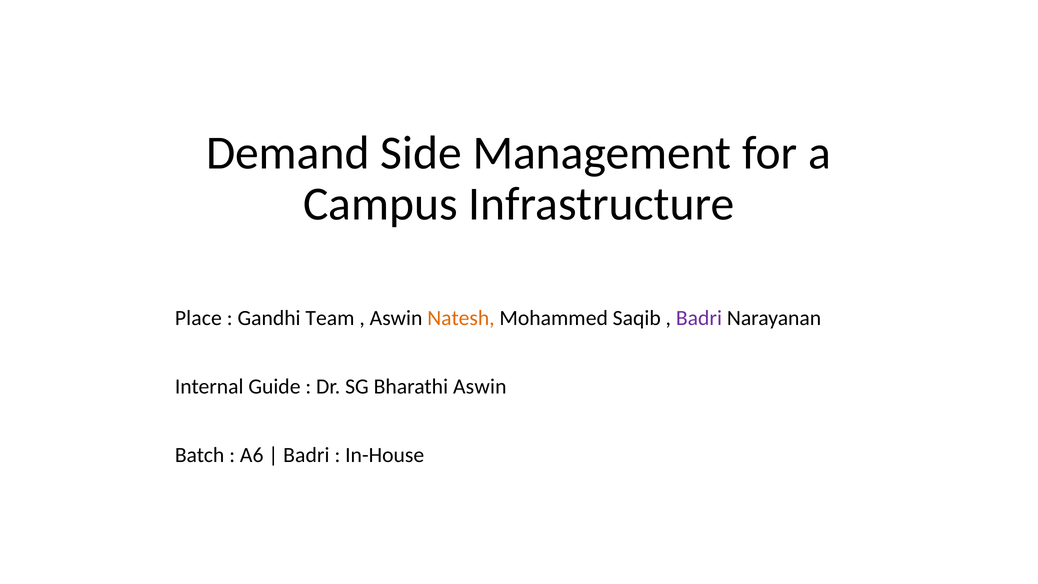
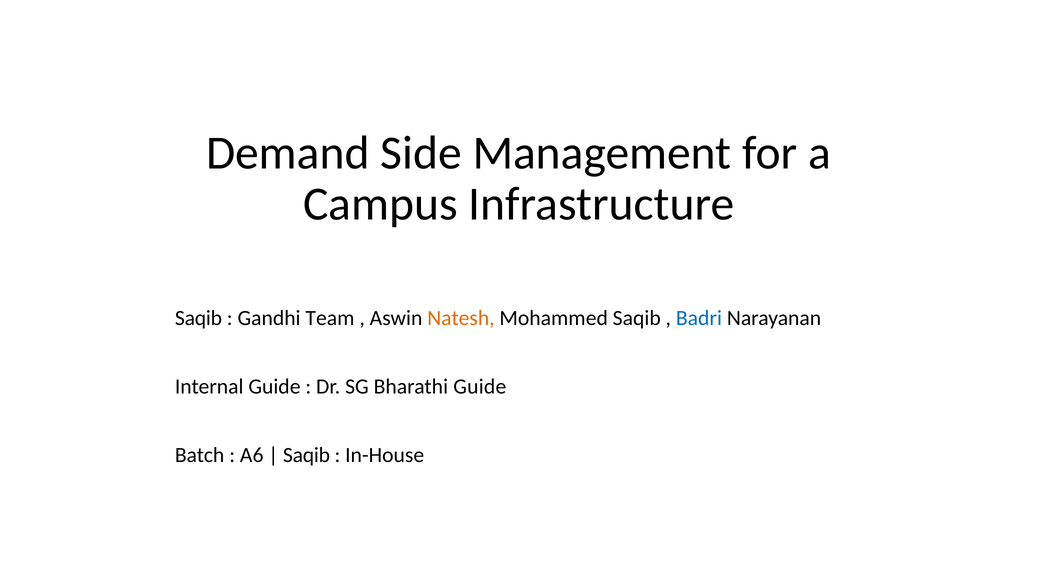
Place: Place -> Saqib (198, 318)
Badri colour: purple -> blue (699, 318)
Bharathi Aswin: Aswin -> Guide (480, 387)
Badri: Badri -> Saqib (307, 455)
